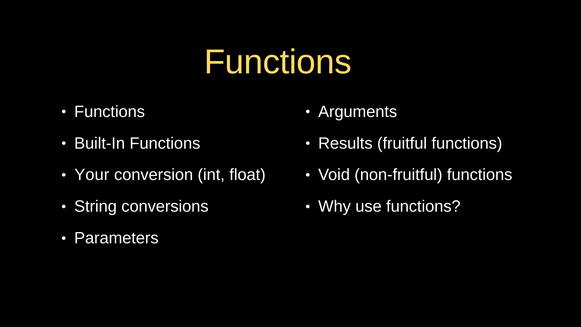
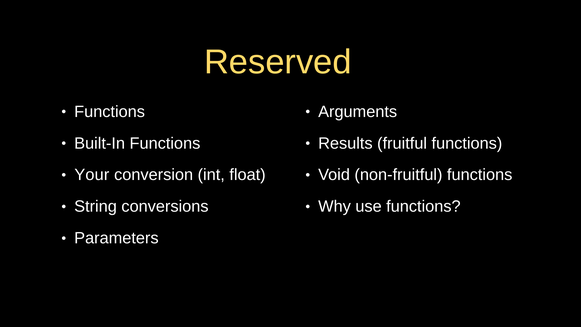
Functions: Functions -> Reserved (278, 62)
